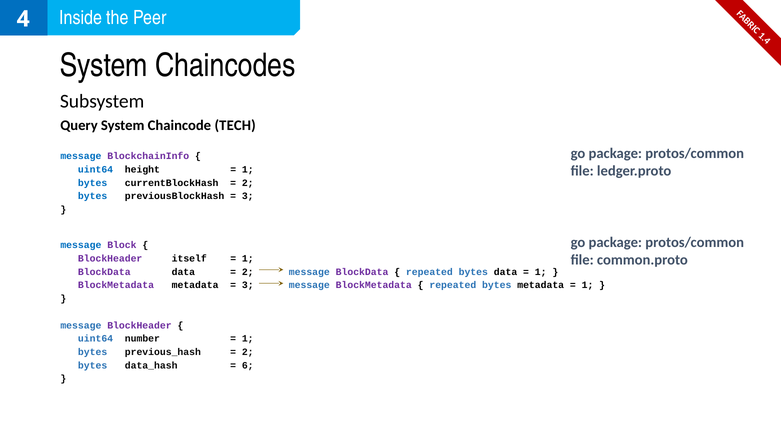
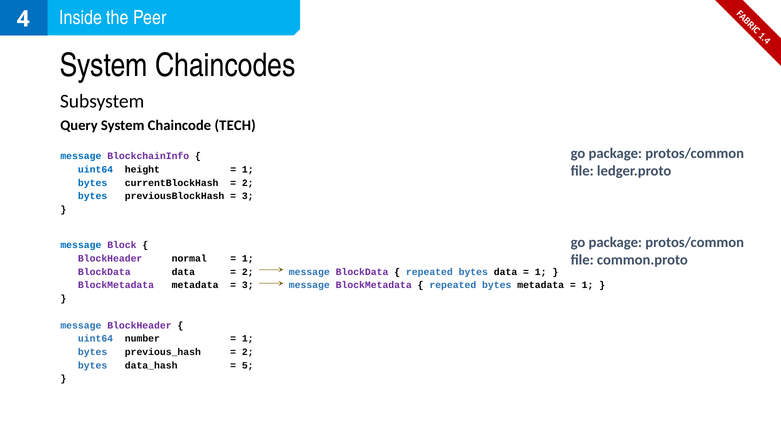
itself: itself -> normal (189, 259)
6: 6 -> 5 (248, 366)
